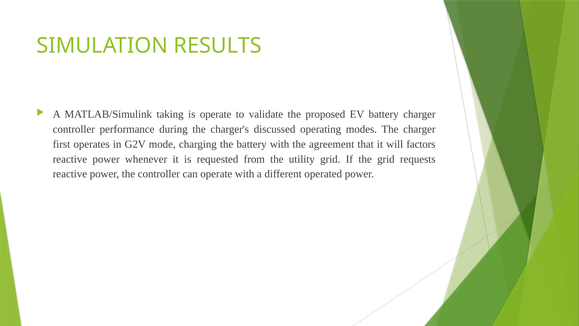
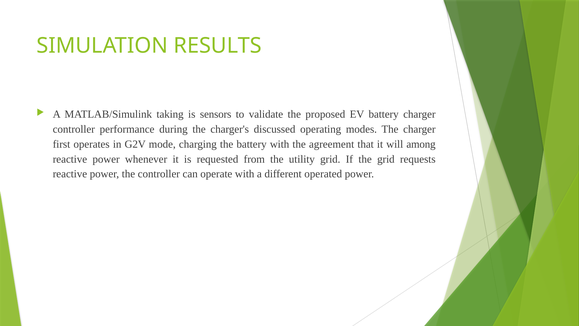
is operate: operate -> sensors (216, 114)
factors: factors -> among (421, 144)
